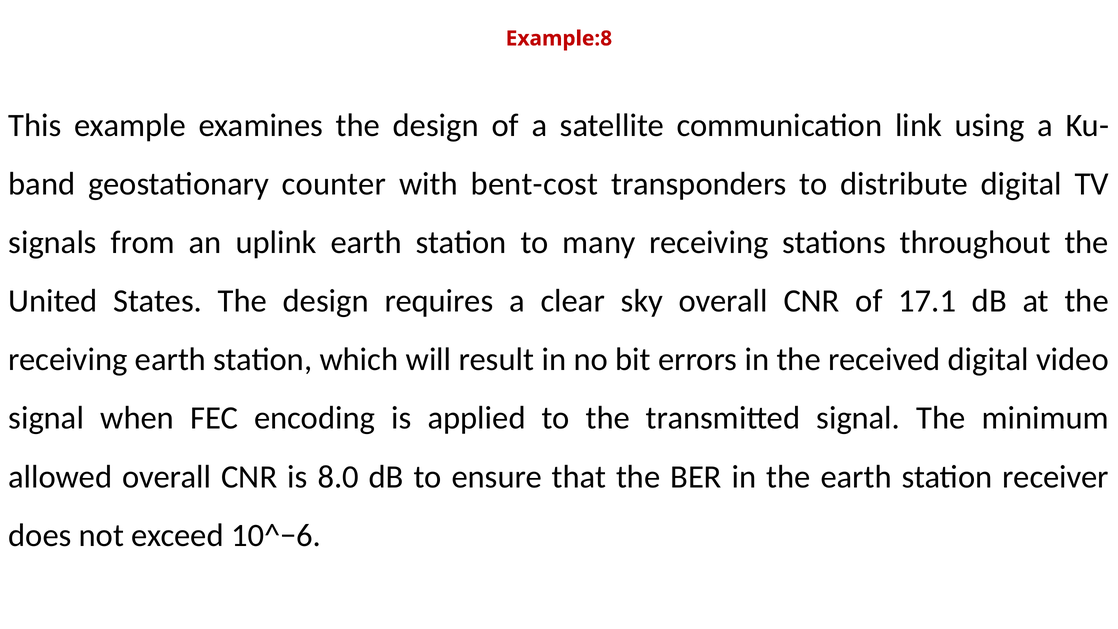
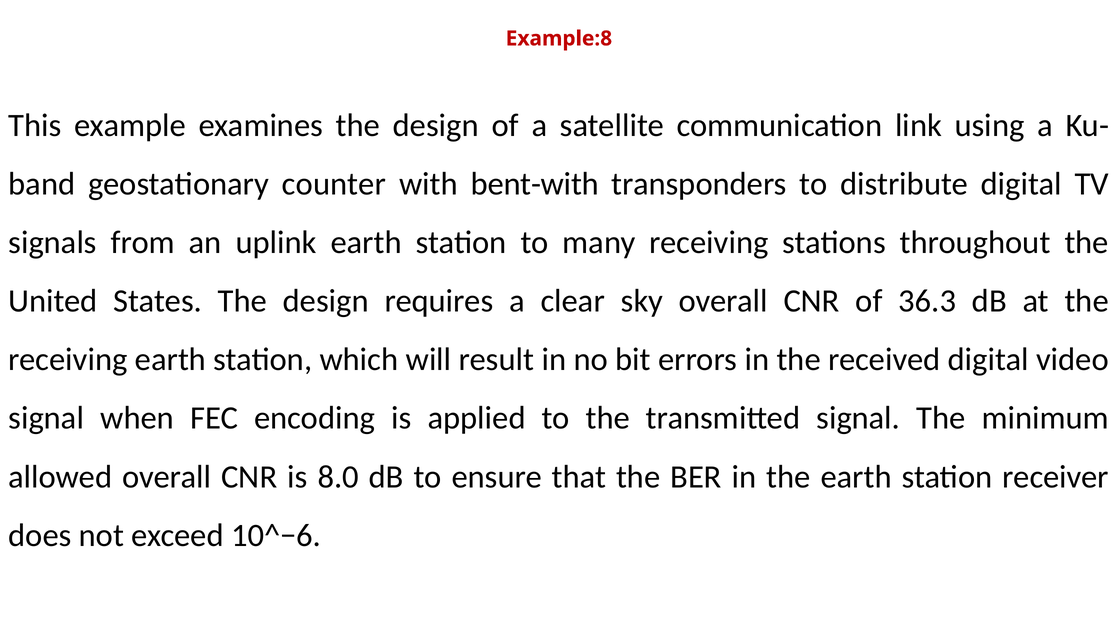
bent-cost: bent-cost -> bent-with (535, 184)
17.1: 17.1 -> 36.3 (927, 301)
